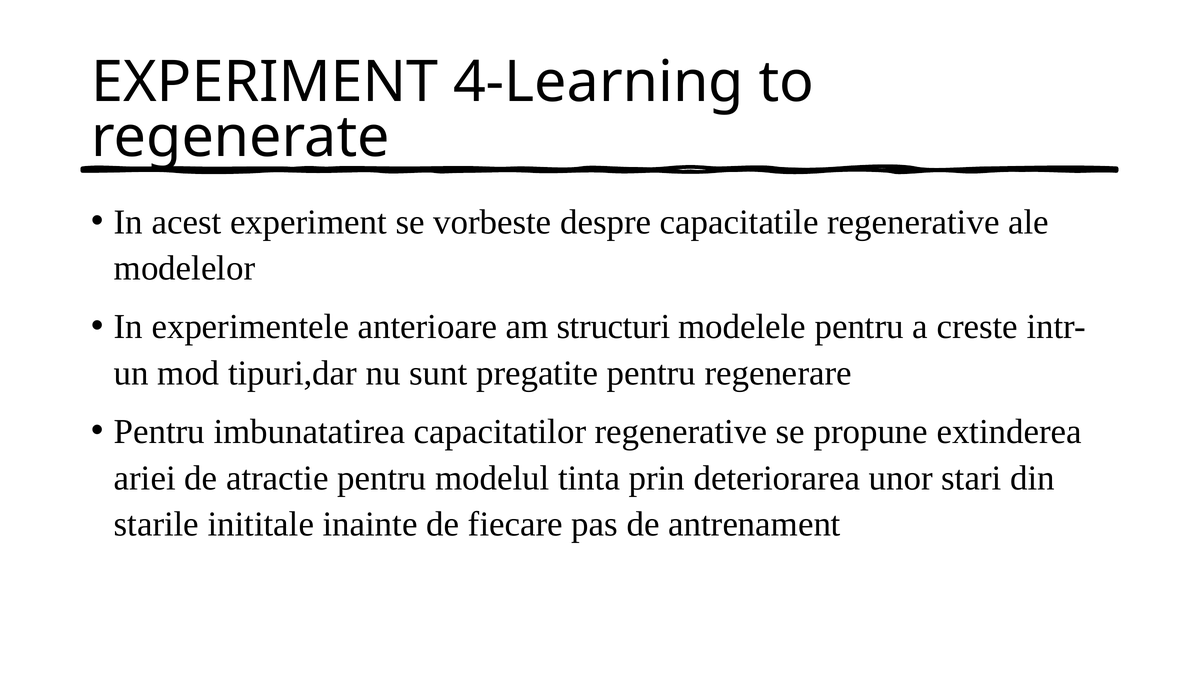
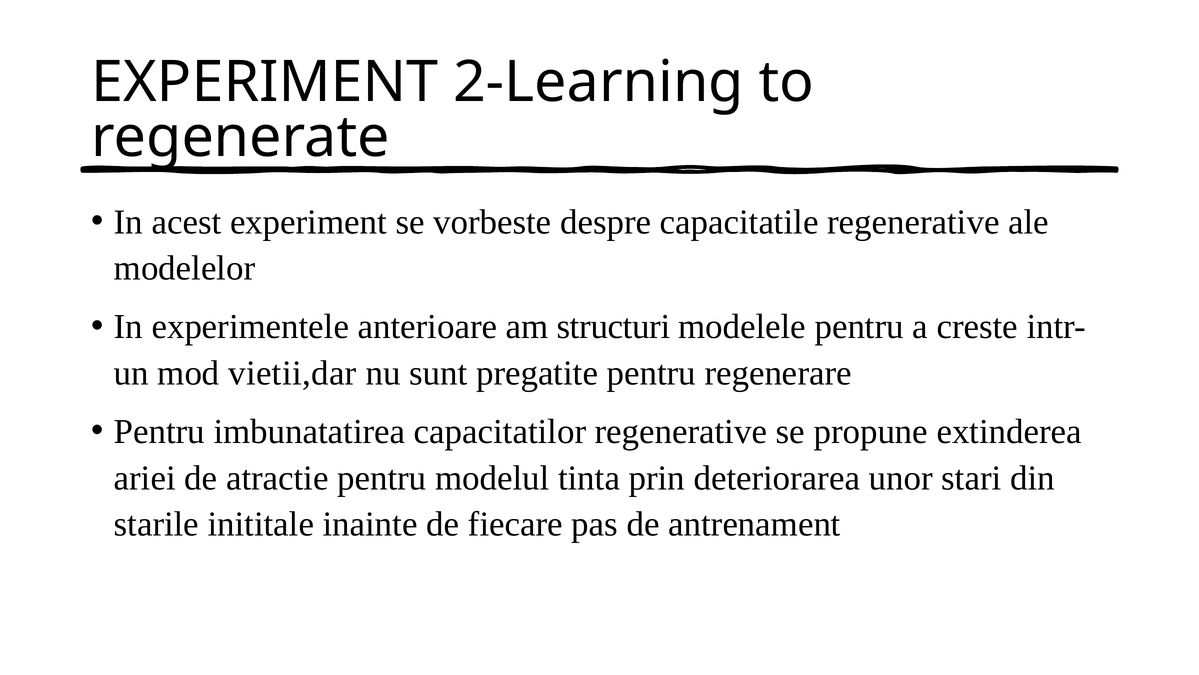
4-Learning: 4-Learning -> 2-Learning (598, 82)
tipuri,dar: tipuri,dar -> vietii,dar (292, 373)
